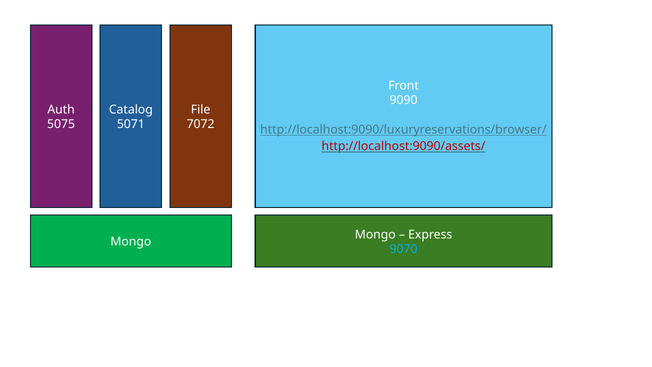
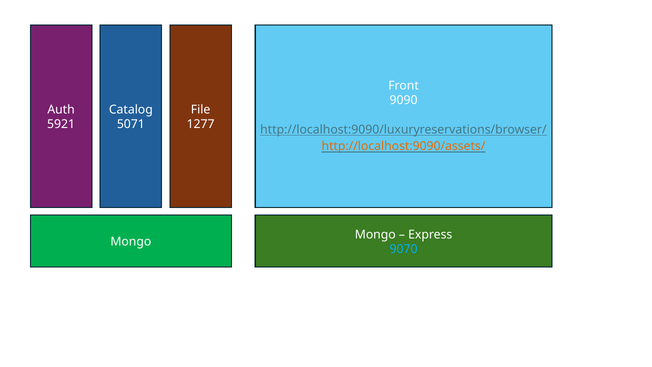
5075: 5075 -> 5921 (61, 124)
7072: 7072 -> 1277 (201, 124)
http://localhost:9090/assets/ colour: red -> orange (403, 146)
